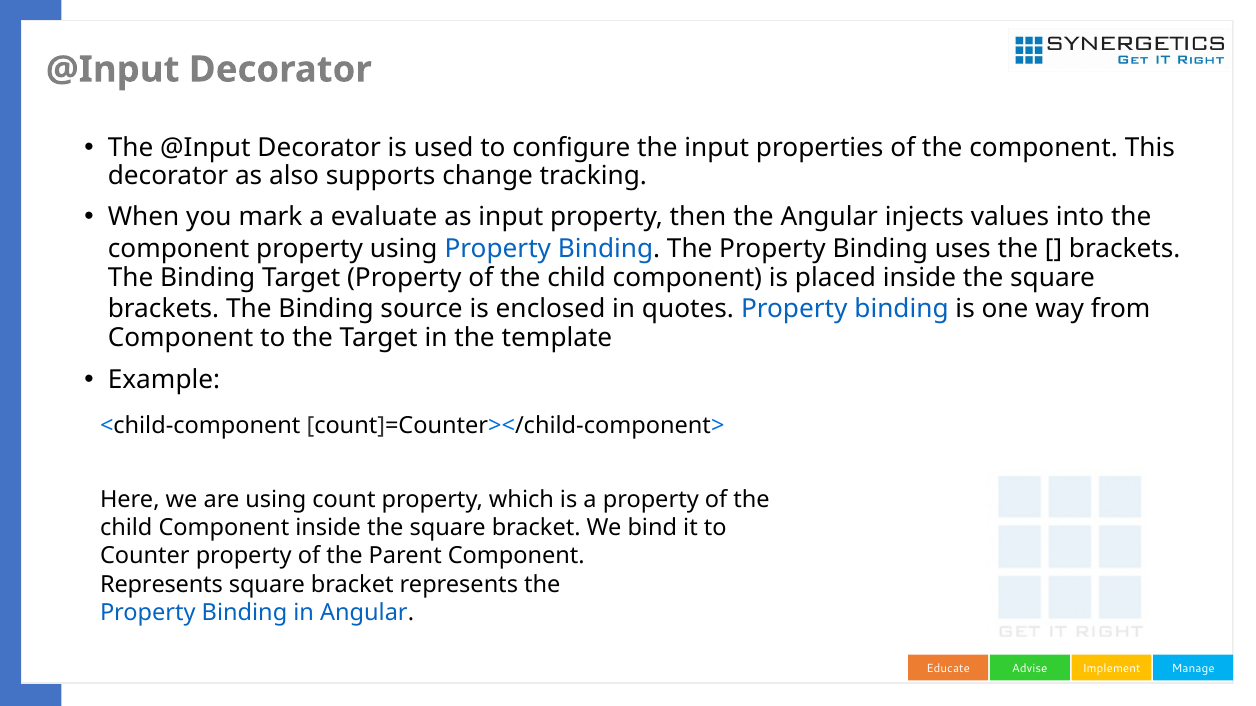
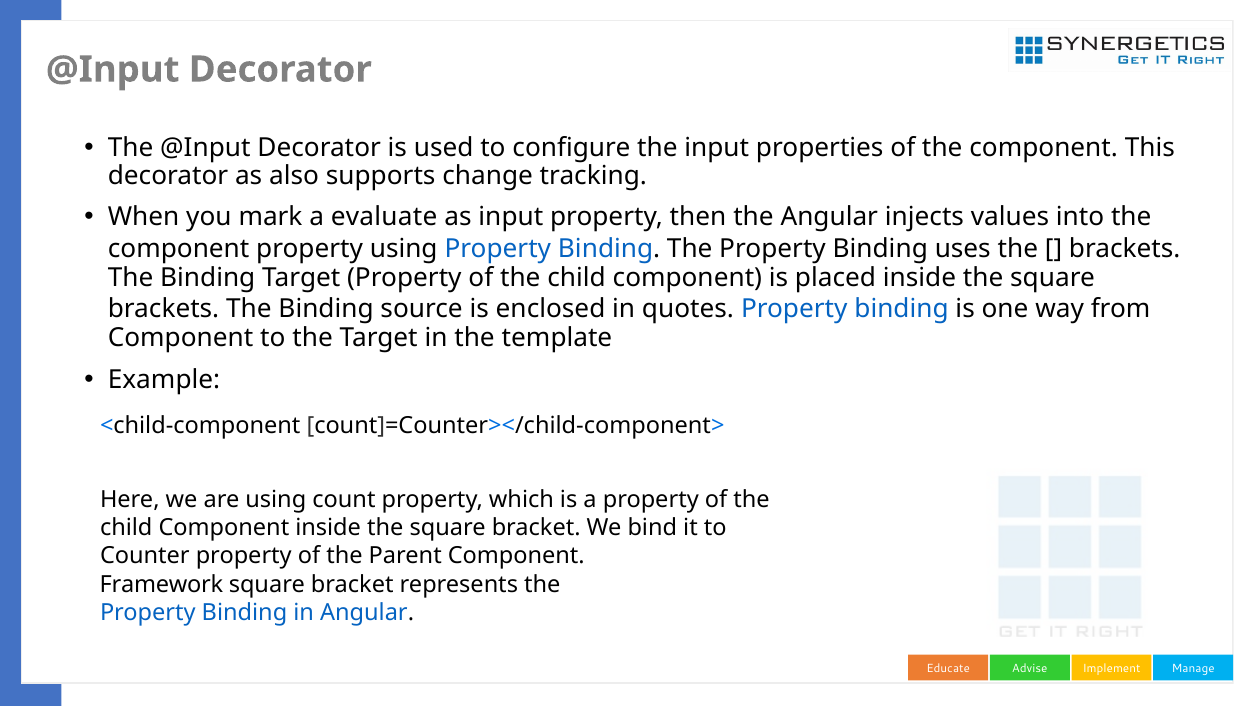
Represents: Represents -> Framework (161, 585)
